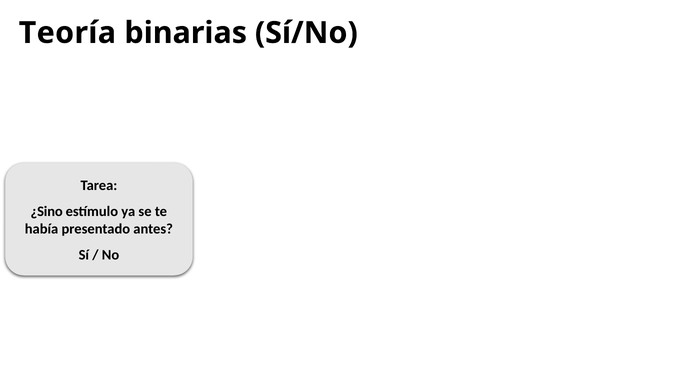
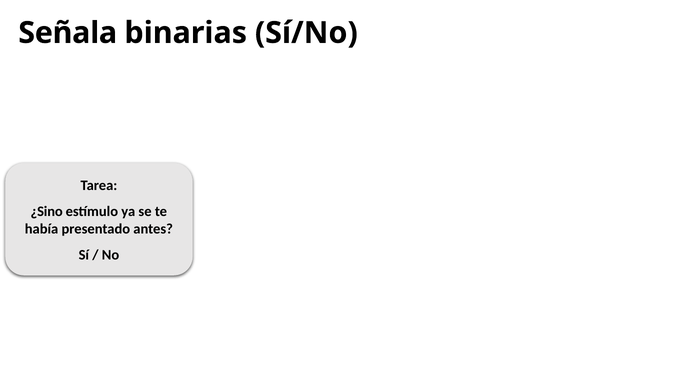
Teoría: Teoría -> Señala (68, 33)
